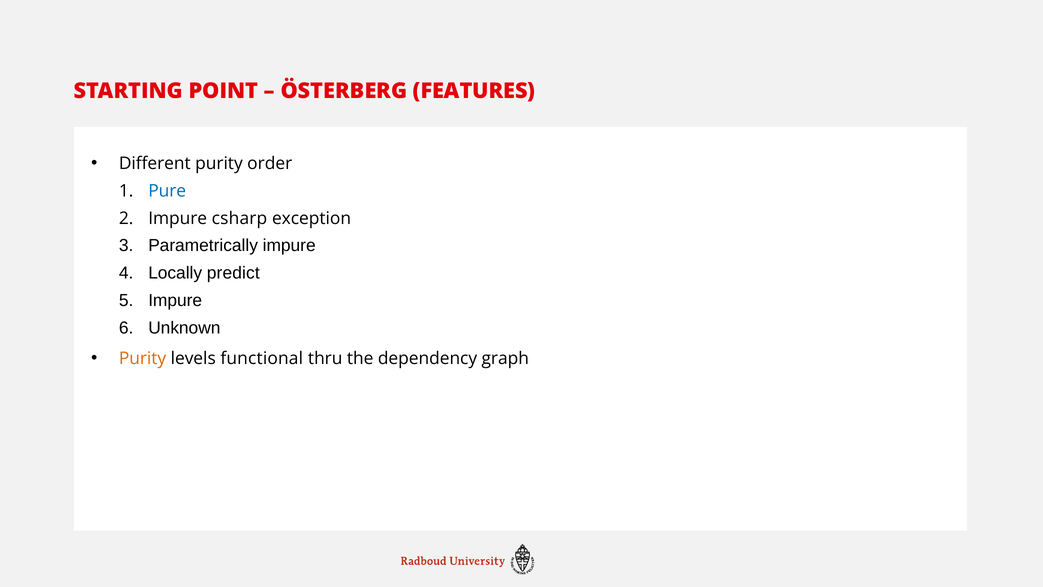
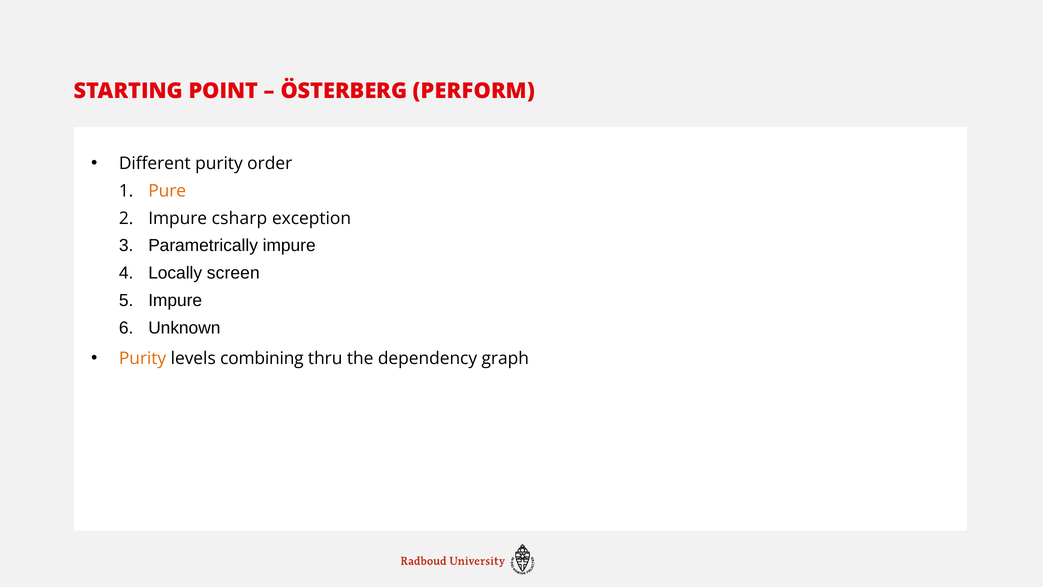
FEATURES: FEATURES -> PERFORM (474, 91)
Pure colour: blue -> orange (167, 191)
predict: predict -> screen (233, 273)
functional: functional -> combining (262, 358)
